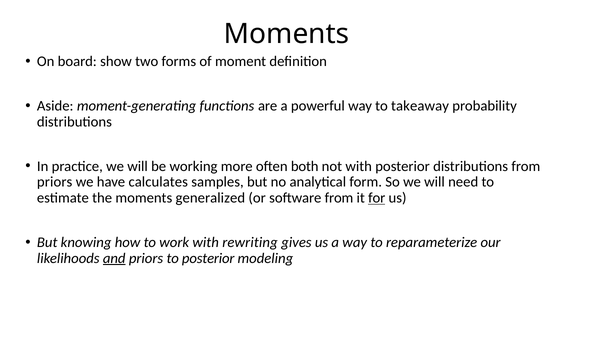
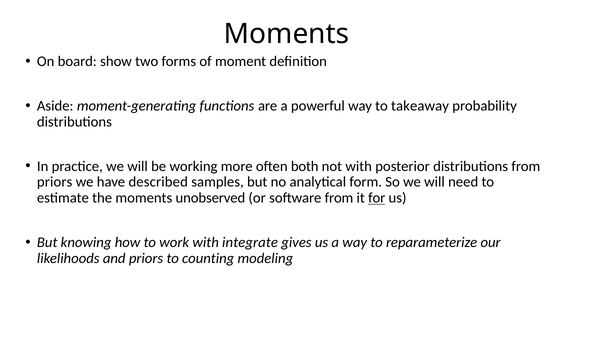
calculates: calculates -> described (158, 182)
generalized: generalized -> unobserved (210, 198)
rewriting: rewriting -> integrate (250, 243)
and underline: present -> none (114, 259)
to posterior: posterior -> counting (208, 259)
